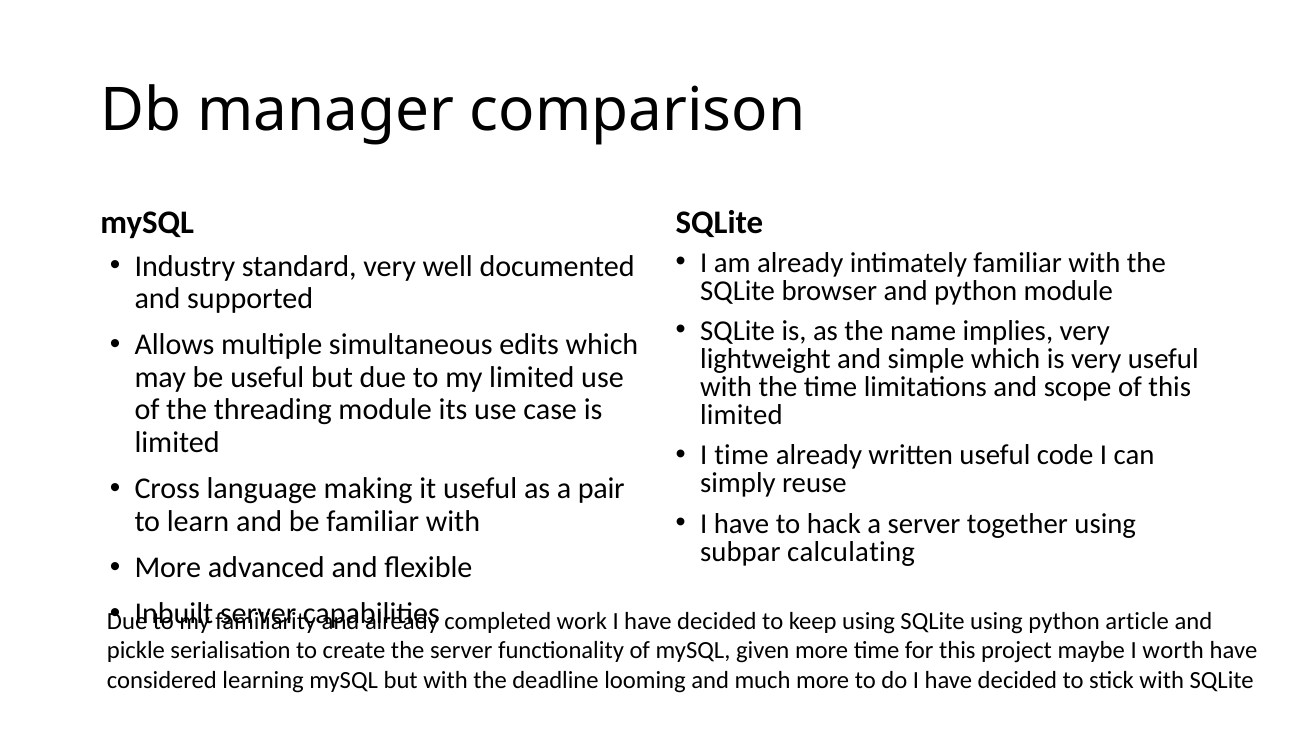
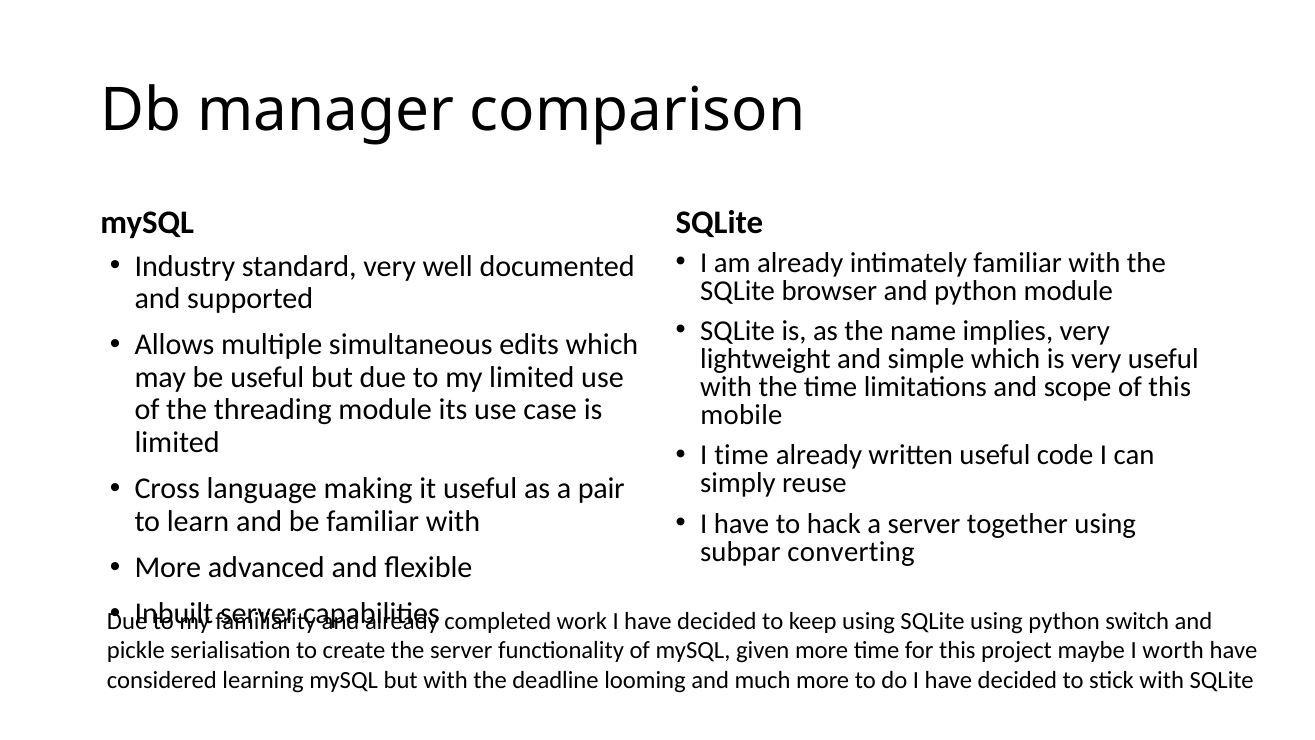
limited: limited -> mobile (741, 415)
calculating: calculating -> converting (851, 551)
article: article -> switch (1137, 621)
